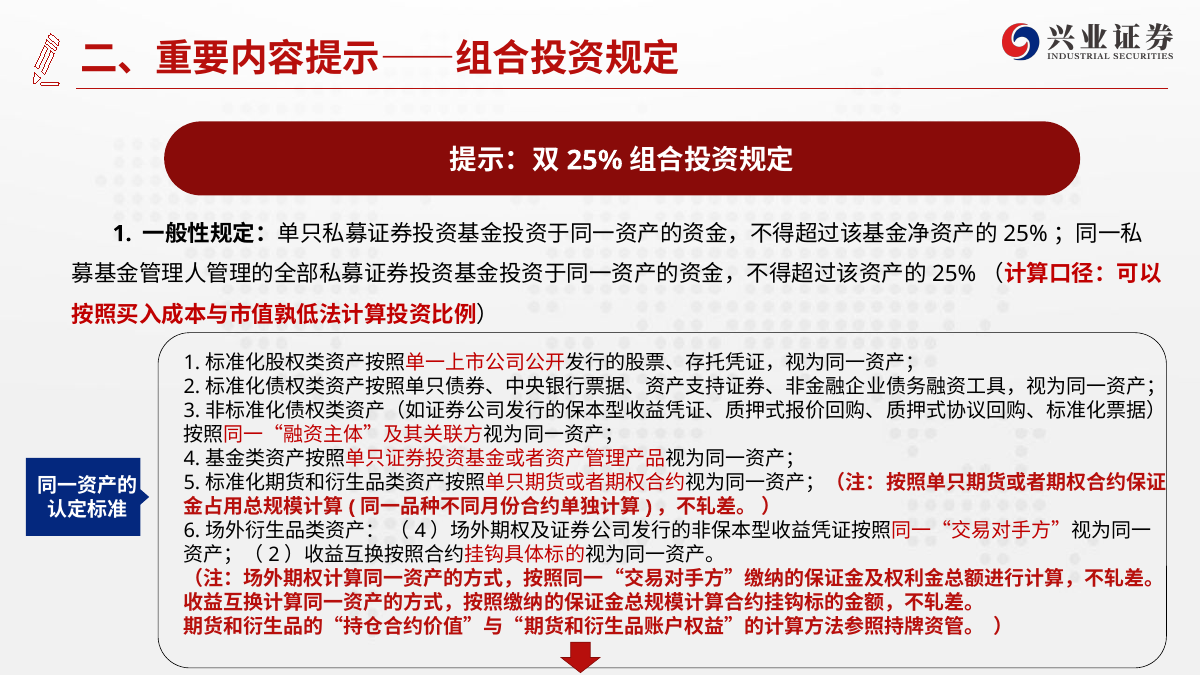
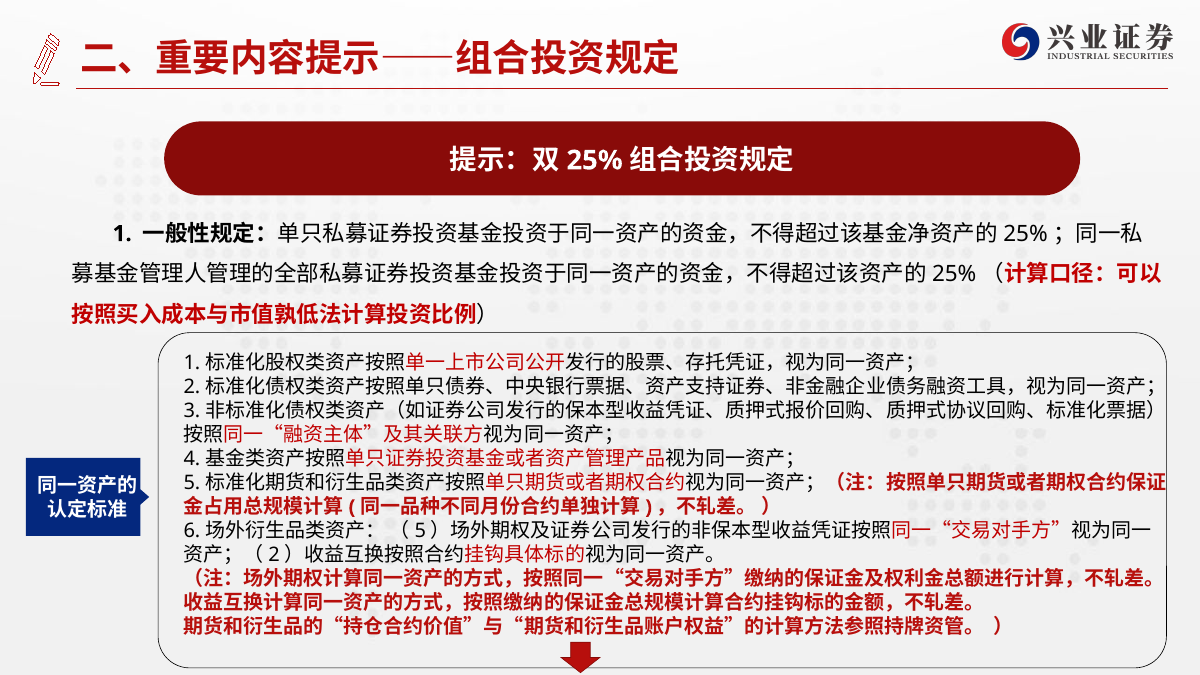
4: 4 -> 5 (420, 531)
